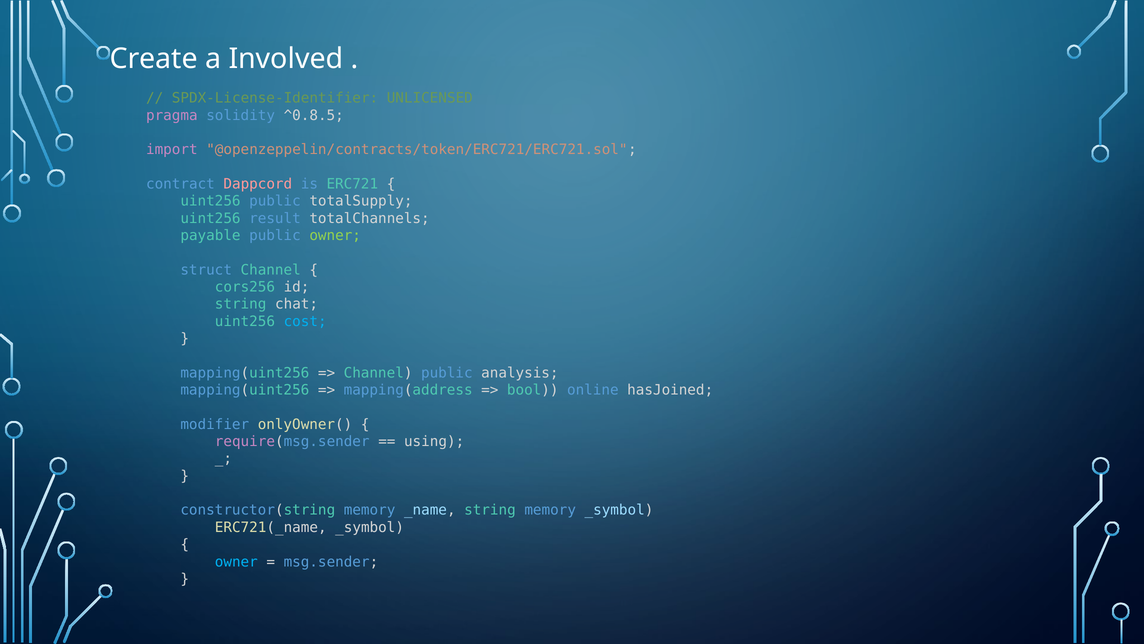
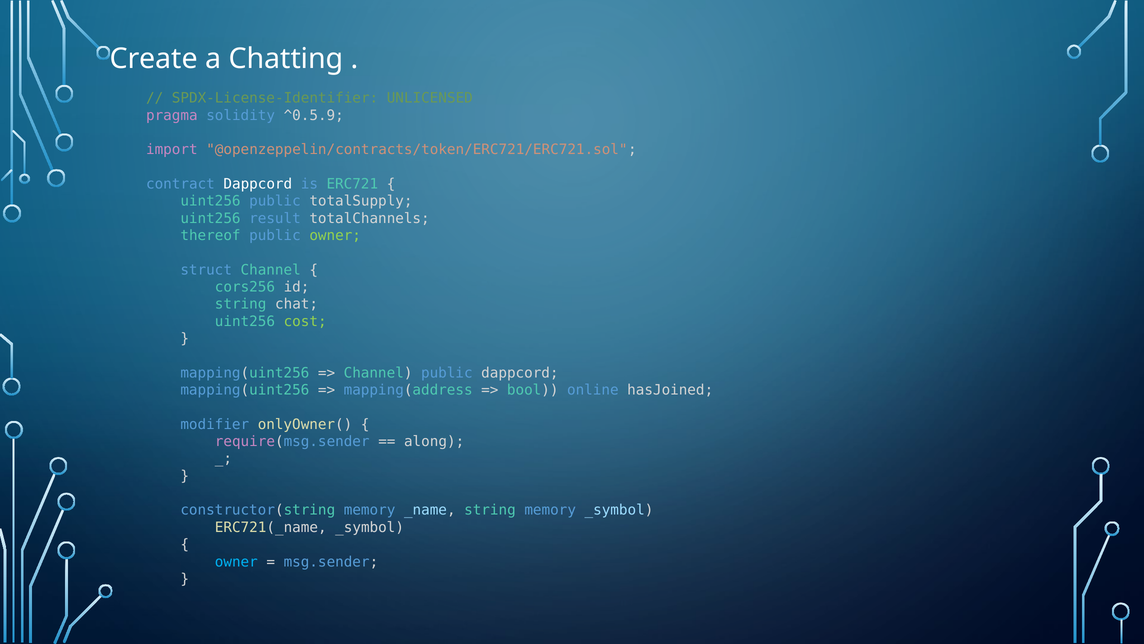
Involved: Involved -> Chatting (286, 59)
^0.8.5: ^0.8.5 -> ^0.5.9 (314, 115)
Dappcord colour: pink -> white (258, 184)
payable: payable -> thereof (210, 235)
cost colour: light blue -> light green (305, 321)
public analysis: analysis -> dappcord (520, 373)
using: using -> along (434, 441)
